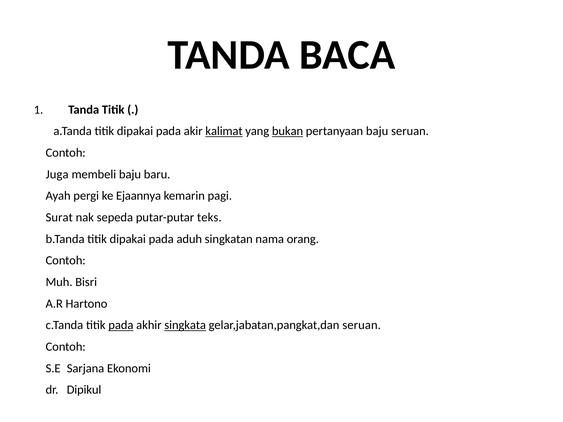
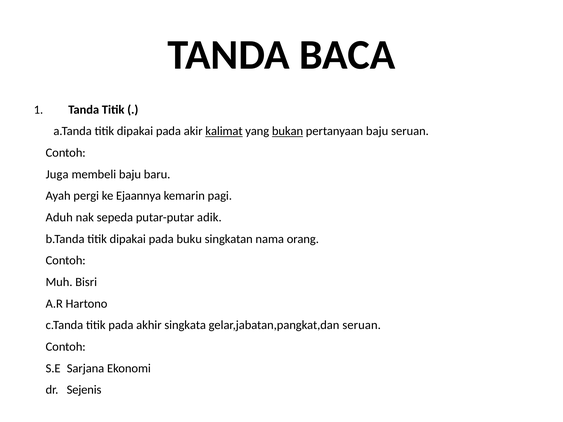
Surat: Surat -> Aduh (59, 218)
teks: teks -> adik (209, 218)
aduh: aduh -> buku (189, 239)
pada underline: present -> none (121, 325)
singkata underline: present -> none (185, 325)
Dipikul: Dipikul -> Sejenis (84, 390)
